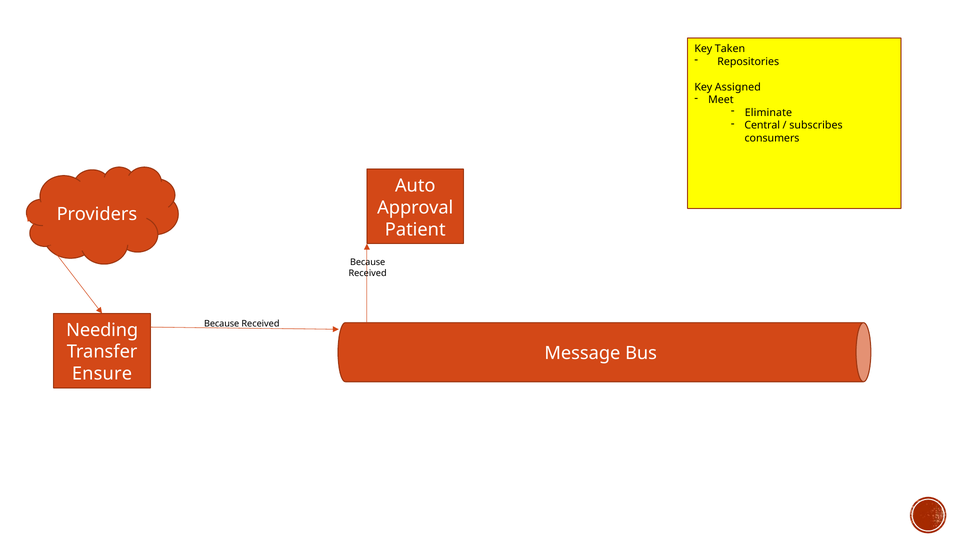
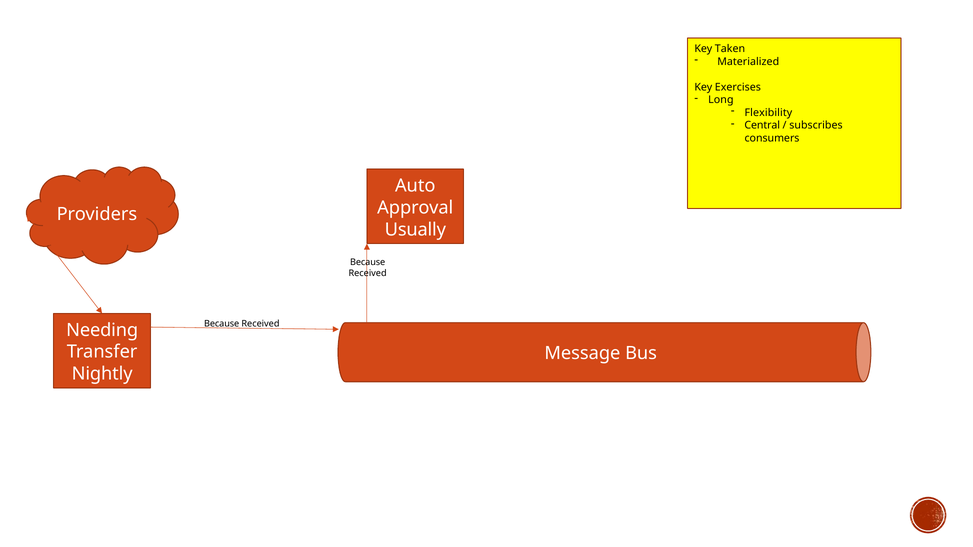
Repositories: Repositories -> Materialized (748, 62)
Assigned: Assigned -> Exercises (738, 87)
Meet: Meet -> Long (721, 100)
Eliminate: Eliminate -> Flexibility (768, 113)
Patient: Patient -> Usually (415, 230)
Ensure: Ensure -> Nightly (102, 374)
